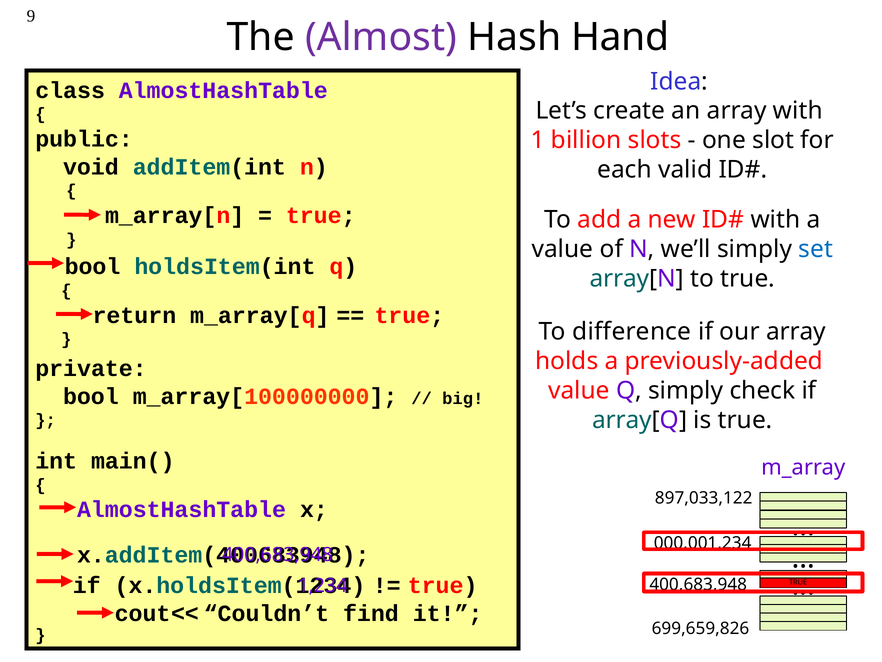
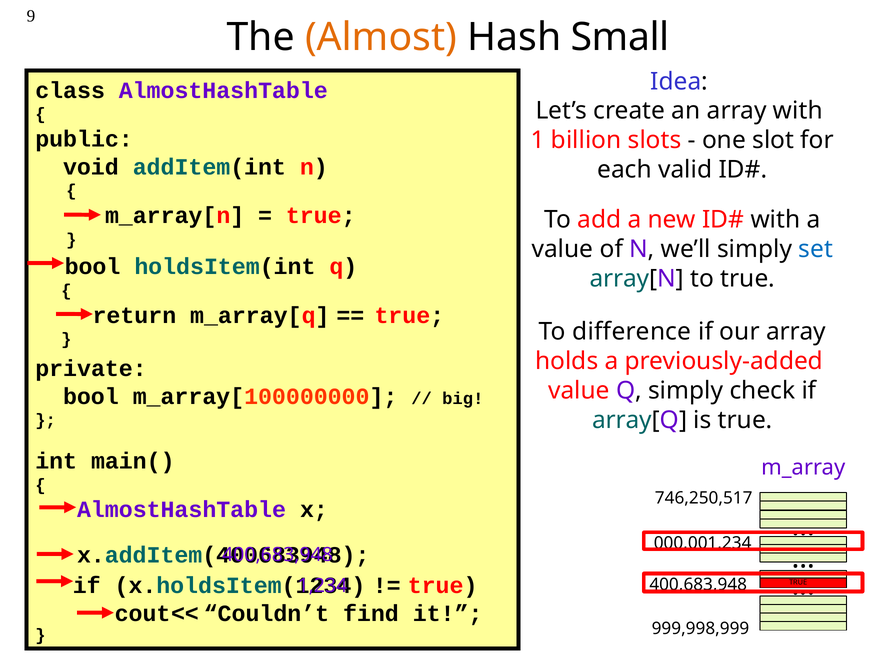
Almost colour: purple -> orange (381, 37)
Hand: Hand -> Small (620, 37)
897,033,122: 897,033,122 -> 746,250,517 (704, 498)
699,659,826: 699,659,826 -> 999,998,999 (700, 628)
